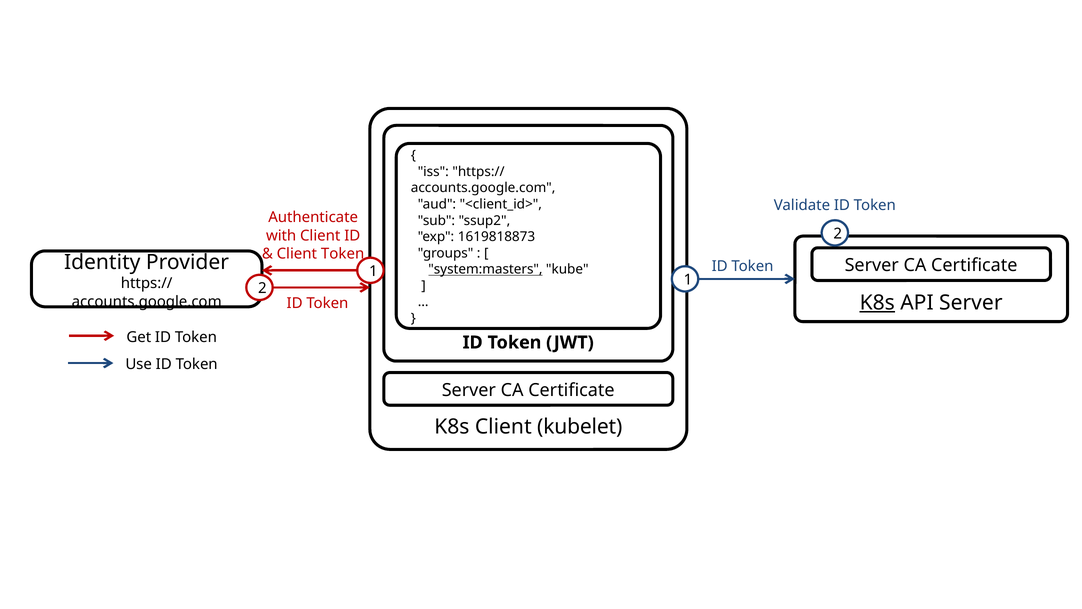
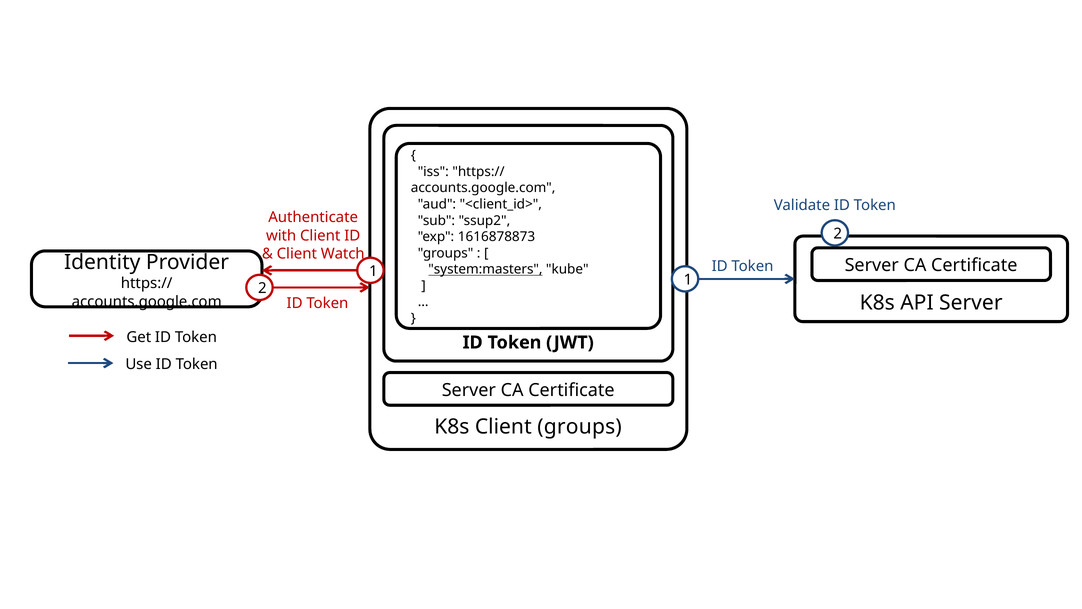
1619818873: 1619818873 -> 1616878873 (497, 237)
Client Token: Token -> Watch (343, 254)
K8s underline: present -> none (877, 303)
Client kubelet: kubelet -> groups (580, 427)
